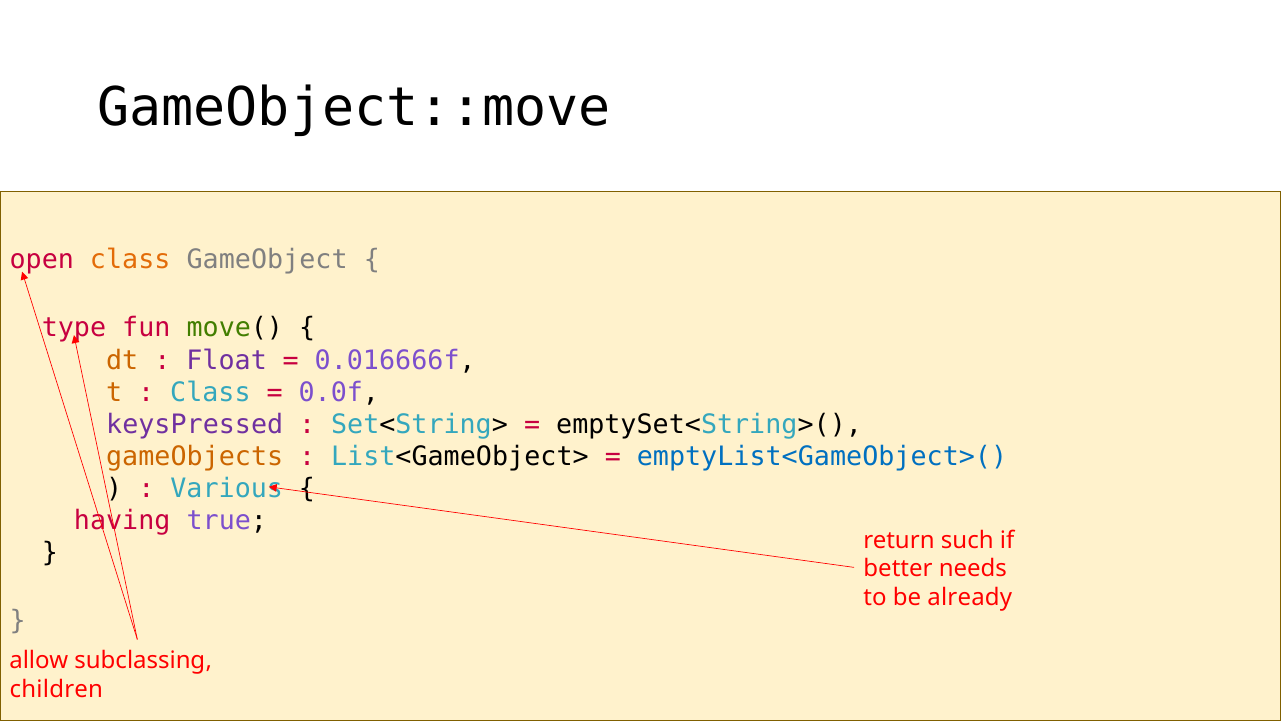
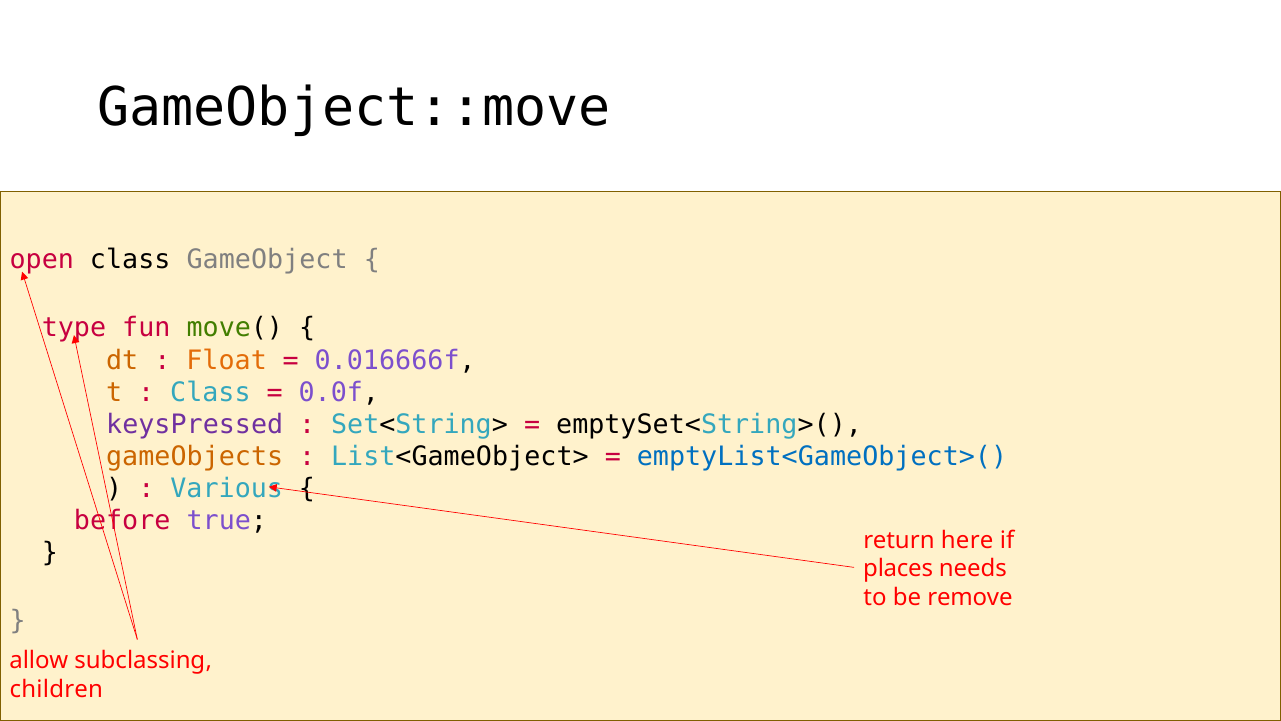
class colour: orange -> black (130, 259)
Float colour: purple -> orange (227, 360)
having: having -> before (122, 520)
such: such -> here (967, 540)
better: better -> places (898, 569)
already: already -> remove (970, 598)
